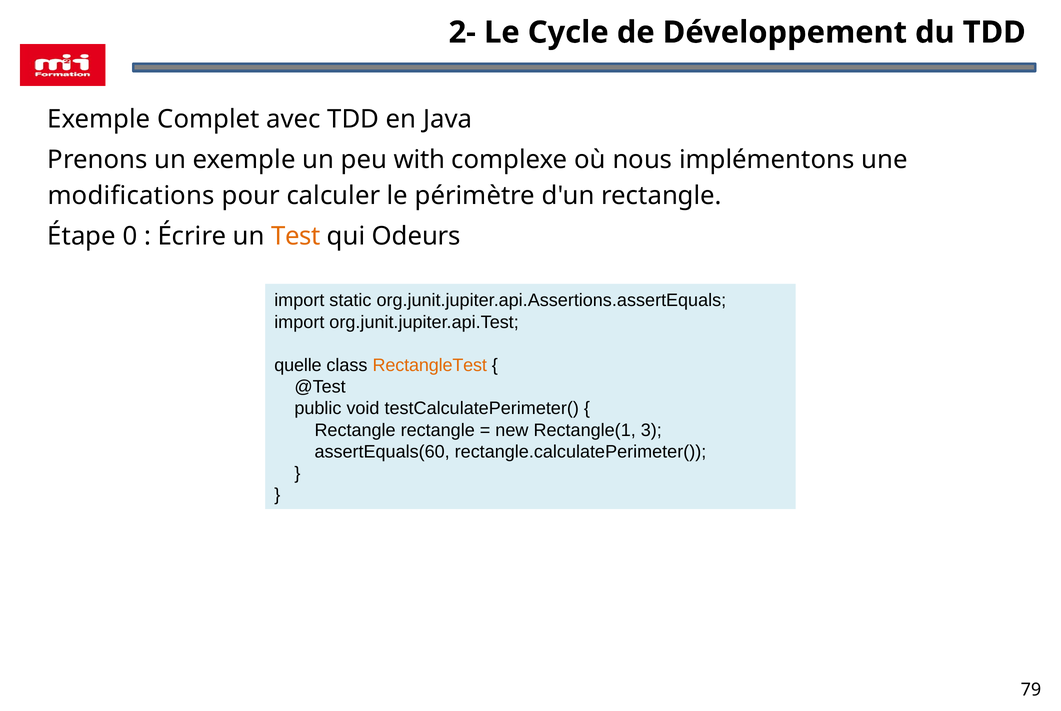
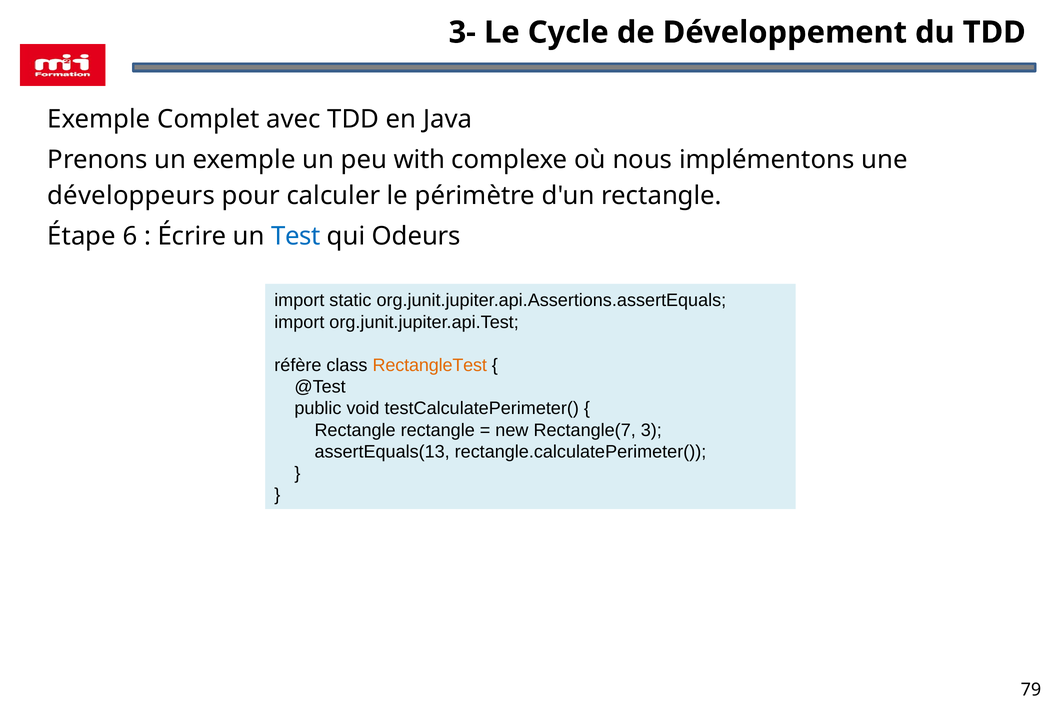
2-: 2- -> 3- (462, 32)
modifications: modifications -> développeurs (131, 196)
0: 0 -> 6 (130, 236)
Test colour: orange -> blue (296, 236)
quelle: quelle -> réfère (298, 365)
Rectangle(1: Rectangle(1 -> Rectangle(7 (585, 430)
assertEquals(60: assertEquals(60 -> assertEquals(13 (382, 452)
